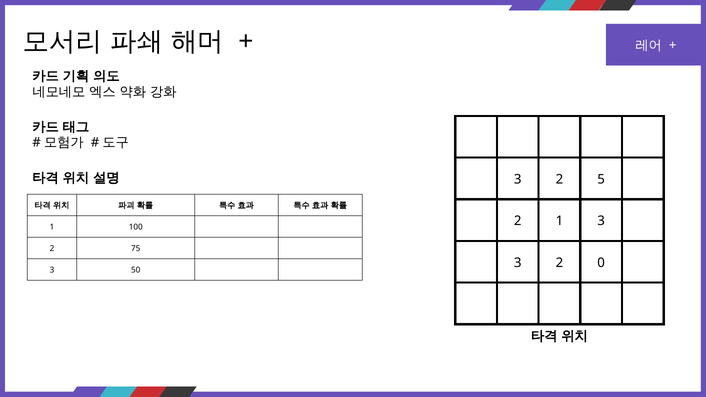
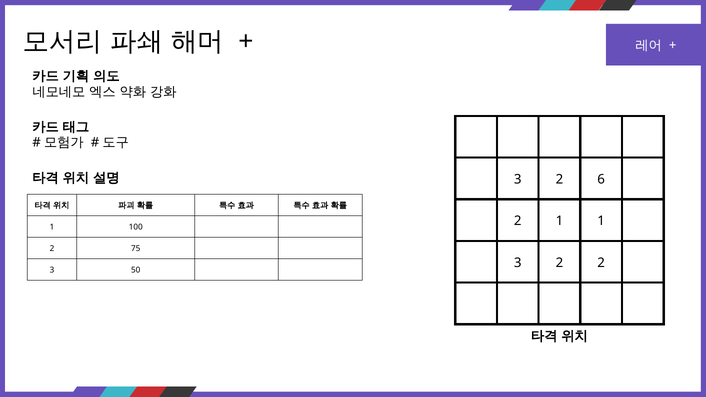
5: 5 -> 6 (601, 179)
1 3: 3 -> 1 (601, 221)
2 0: 0 -> 2 (601, 263)
